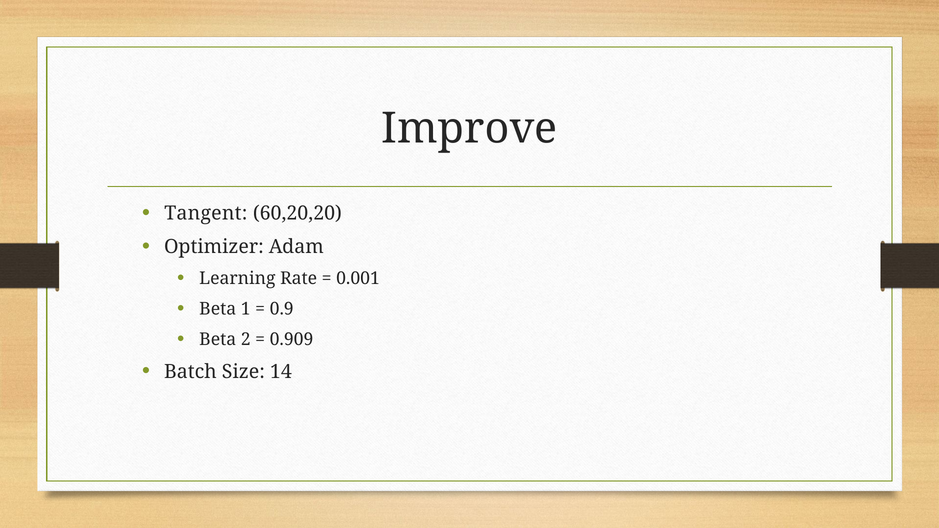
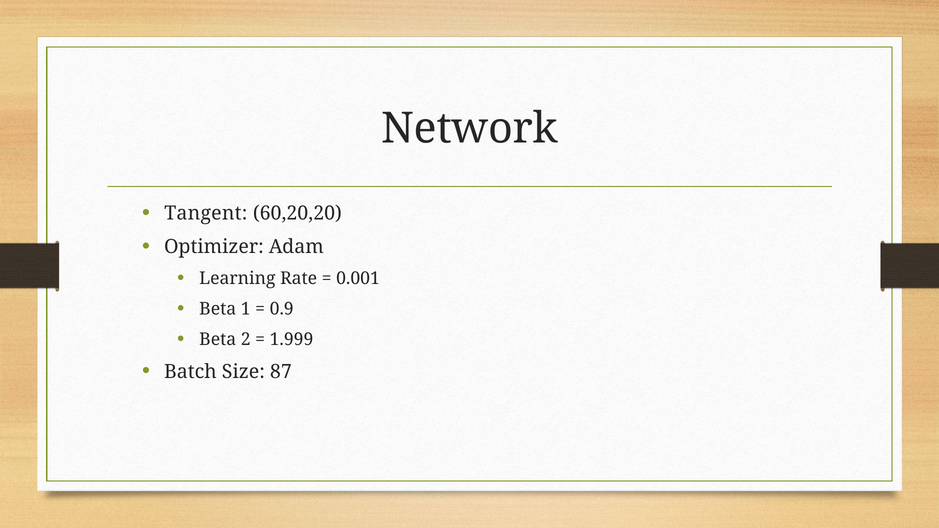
Improve: Improve -> Network (470, 129)
0.909: 0.909 -> 1.999 (292, 339)
14: 14 -> 87 (281, 372)
